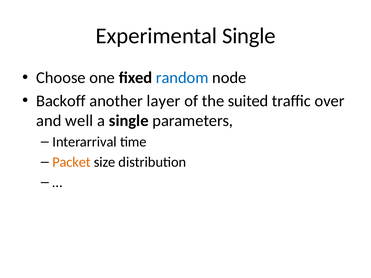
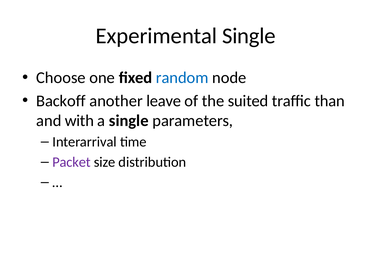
layer: layer -> leave (164, 101)
over: over -> than (330, 101)
well: well -> with (79, 121)
Packet colour: orange -> purple (72, 162)
